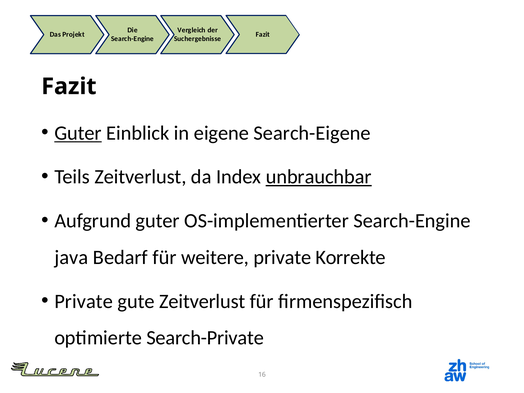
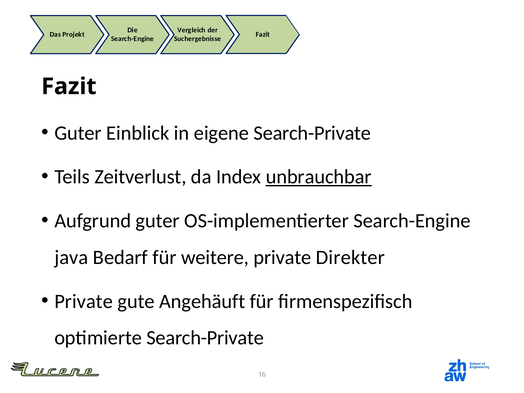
Guter underline: present -> none (78, 133)
eigene Search-Eigene: Search-Eigene -> Search-Private (312, 133)
Korrekte: Korrekte -> Direkter (350, 257)
gute Zeitverlust: Zeitverlust -> Angehäuft (202, 301)
